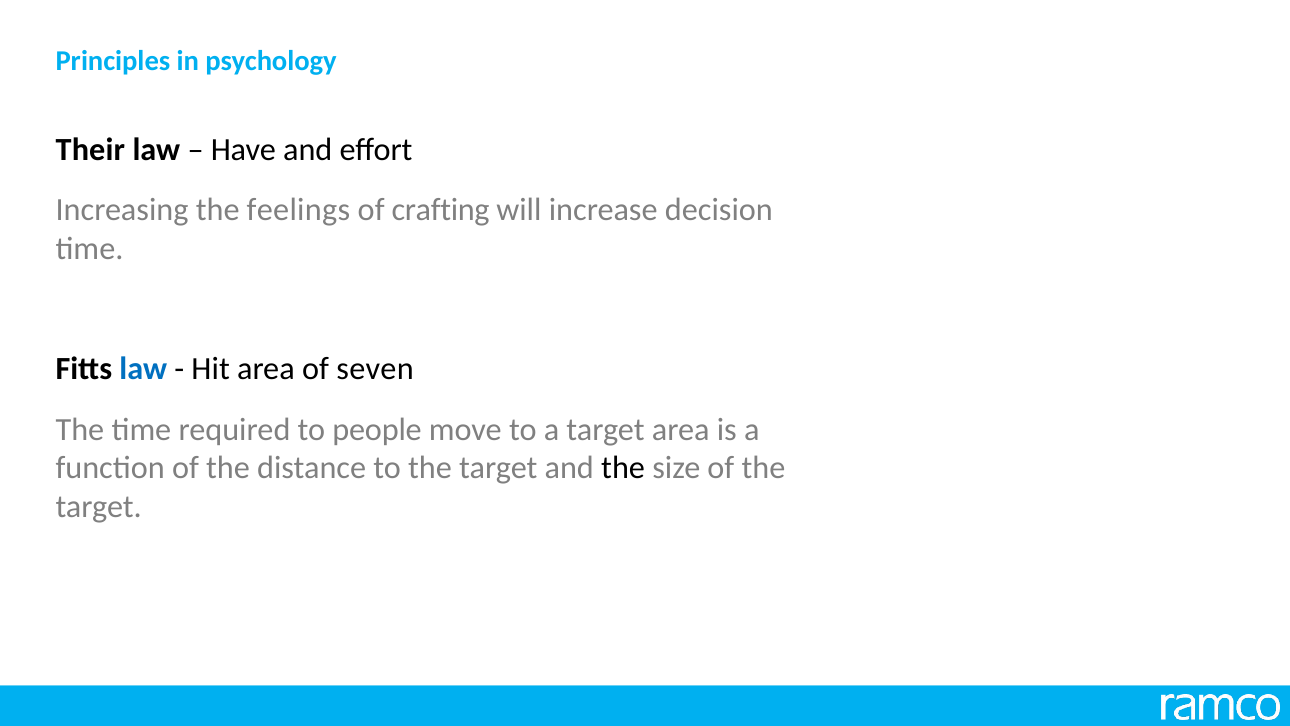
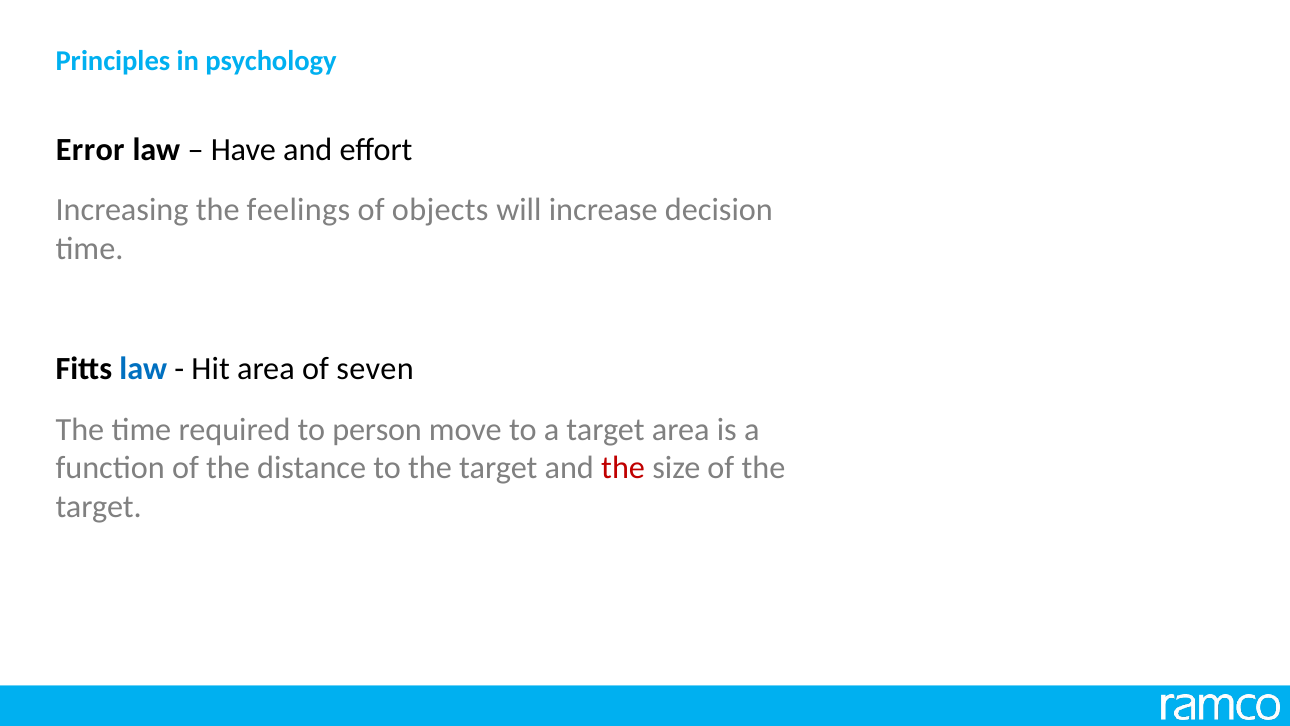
Their: Their -> Error (90, 150)
crafting: crafting -> objects (440, 210)
people: people -> person (377, 429)
the colour: black -> red (623, 468)
